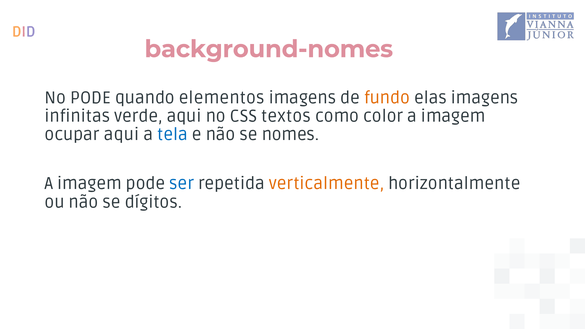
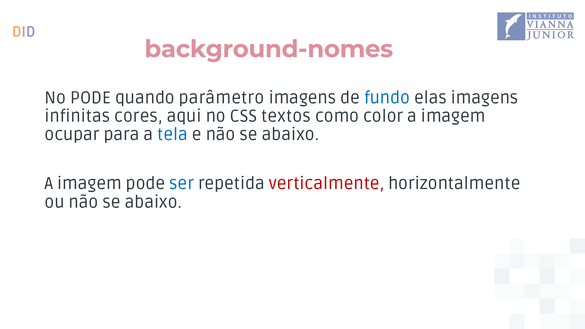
elementos: elementos -> parâmetro (222, 98)
fundo colour: orange -> blue (387, 98)
verde: verde -> cores (138, 116)
ocupar aqui: aqui -> para (122, 135)
e não se nomes: nomes -> abaixo (290, 135)
verticalmente colour: orange -> red (327, 184)
ou não se dígitos: dígitos -> abaixo (153, 202)
